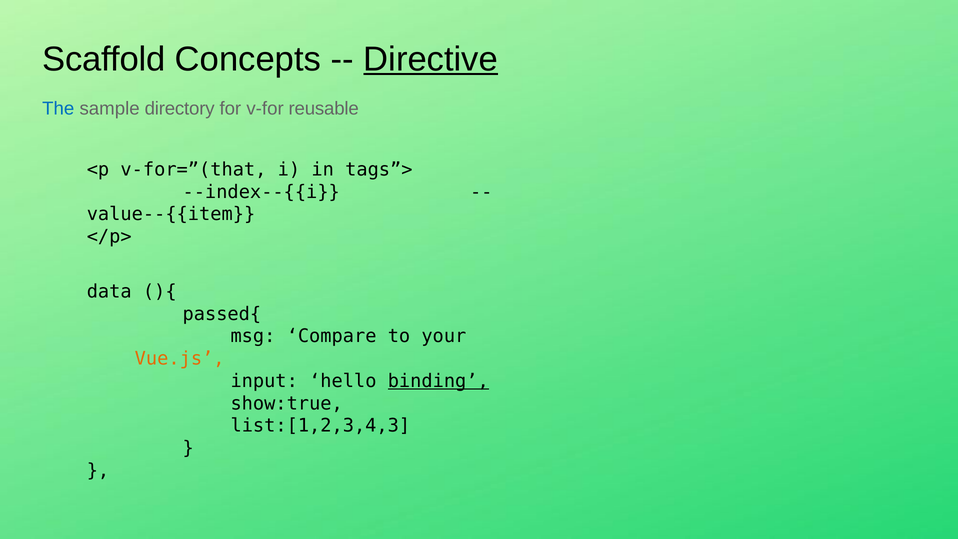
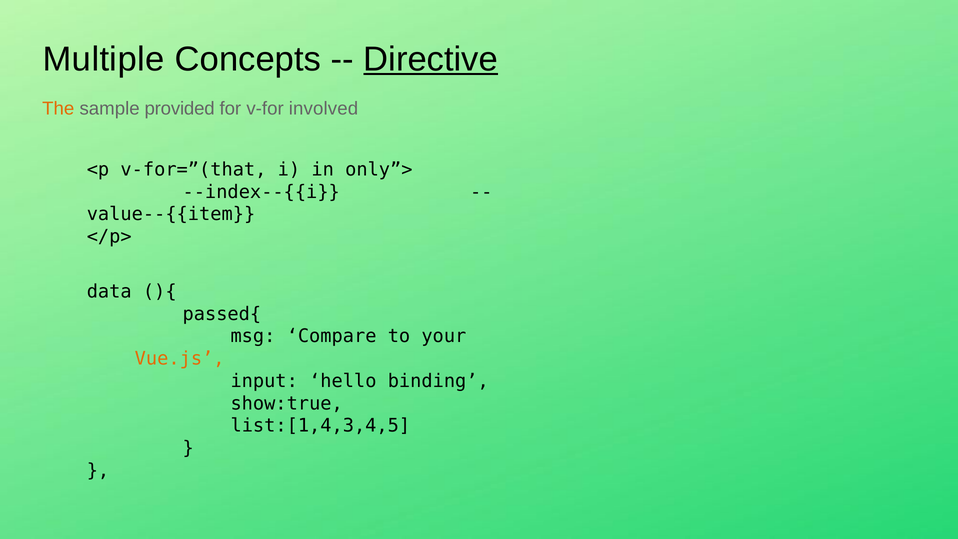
Scaffold: Scaffold -> Multiple (104, 59)
The colour: blue -> orange (58, 108)
directory: directory -> provided (180, 108)
reusable: reusable -> involved (324, 108)
tags”>: tags”> -> only”> (379, 169)
binding underline: present -> none (438, 381)
list:[1,2,3,4,3: list:[1,2,3,4,3 -> list:[1,4,3,4,5 (320, 426)
